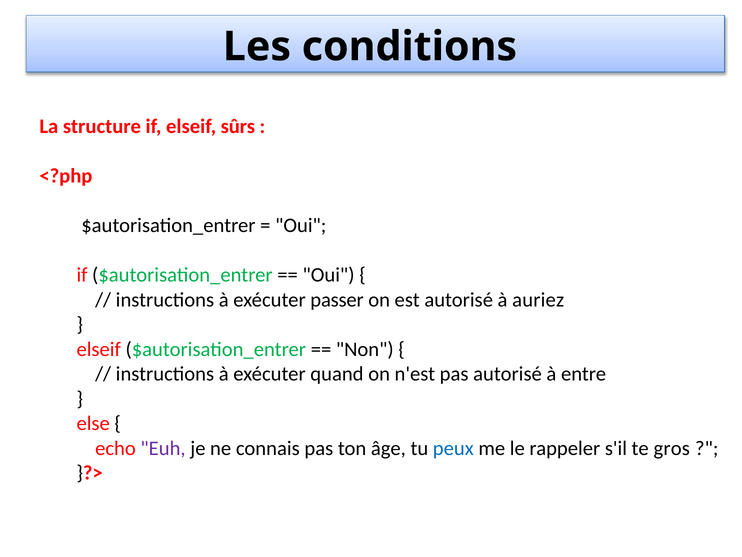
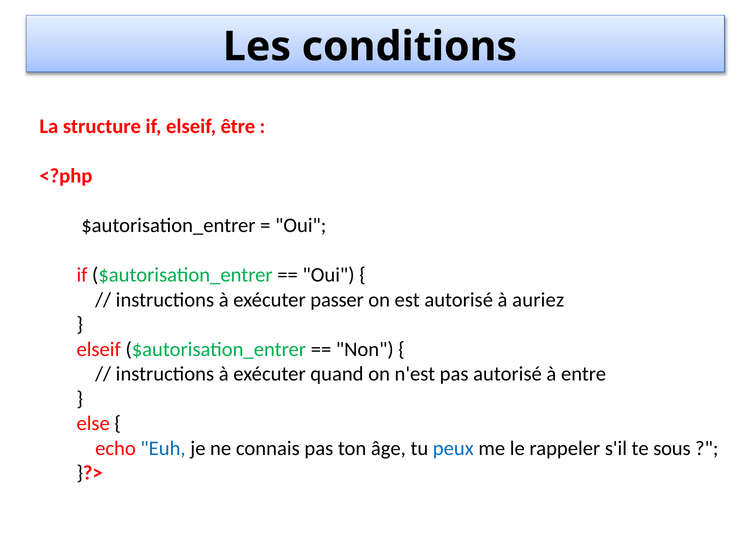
sûrs: sûrs -> être (238, 126)
Euh colour: purple -> blue (163, 448)
gros: gros -> sous (672, 448)
